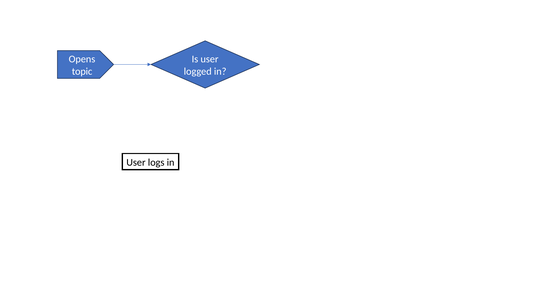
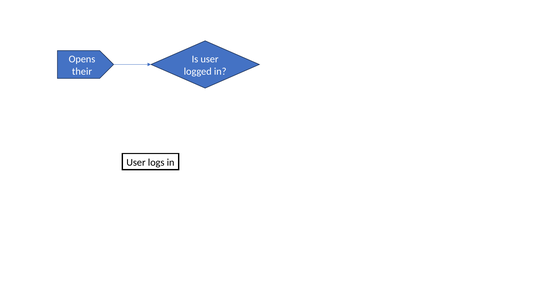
topic: topic -> their (82, 71)
